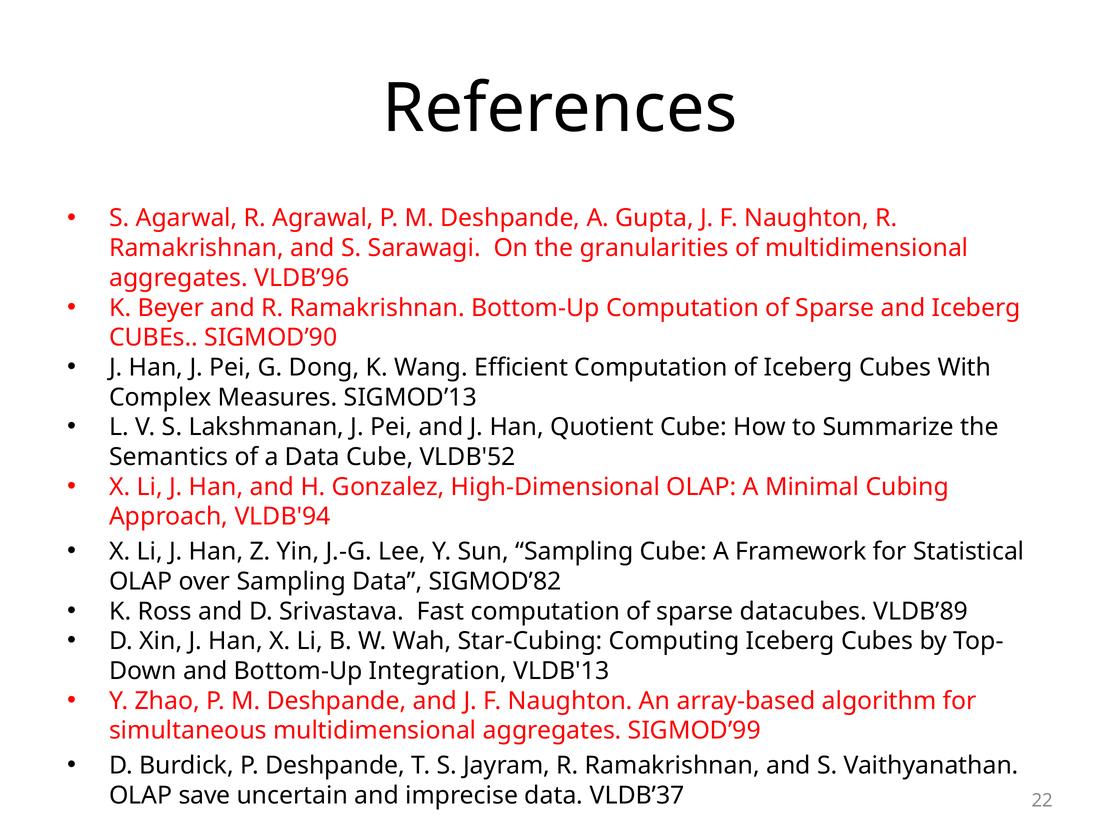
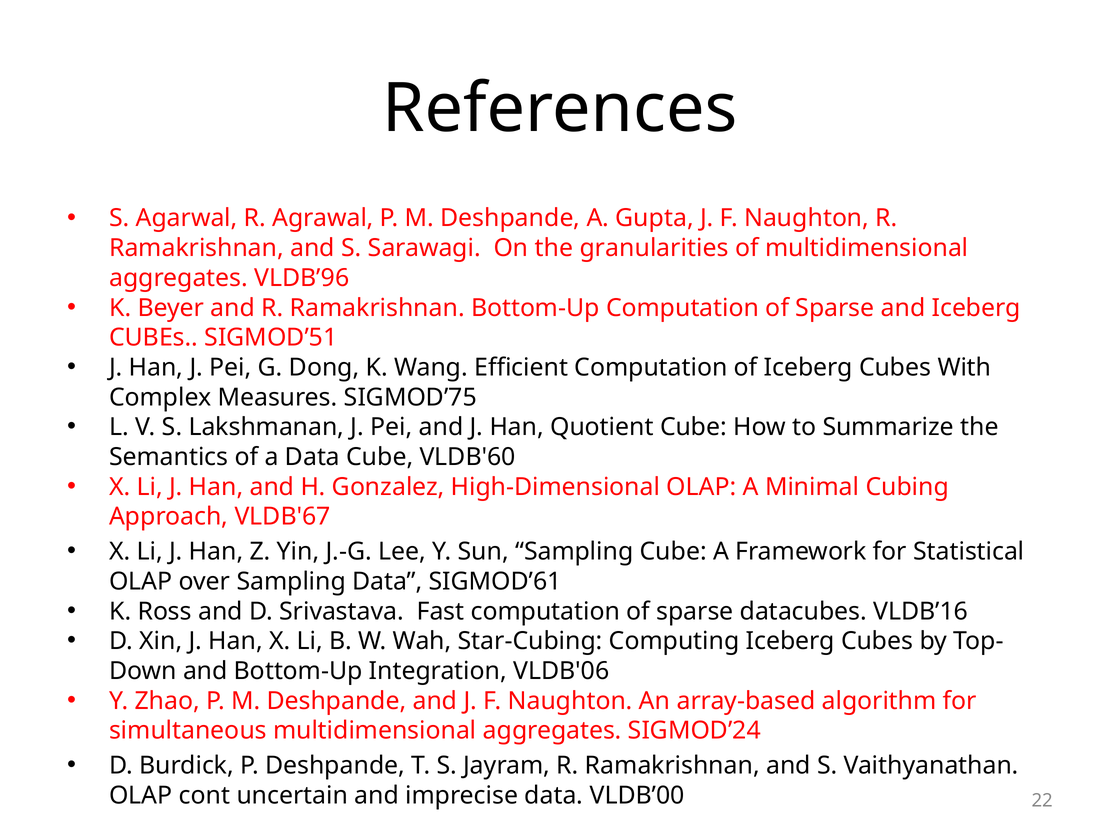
SIGMOD’90: SIGMOD’90 -> SIGMOD’51 (271, 338)
SIGMOD’13: SIGMOD’13 -> SIGMOD’75 (410, 397)
VLDB'52: VLDB'52 -> VLDB'60 (468, 457)
VLDB'94: VLDB'94 -> VLDB'67 (283, 517)
SIGMOD’82: SIGMOD’82 -> SIGMOD’61 (495, 581)
VLDB’89: VLDB’89 -> VLDB’16 (921, 611)
VLDB'13: VLDB'13 -> VLDB'06 (561, 671)
SIGMOD’99: SIGMOD’99 -> SIGMOD’24 (694, 731)
save: save -> cont (204, 795)
VLDB’37: VLDB’37 -> VLDB’00 (637, 795)
